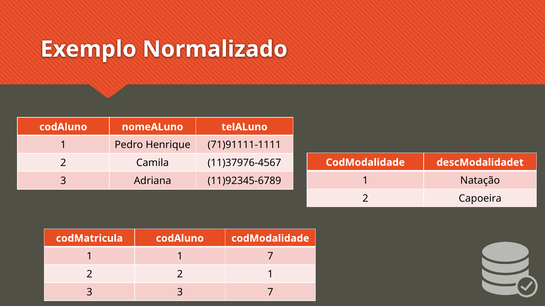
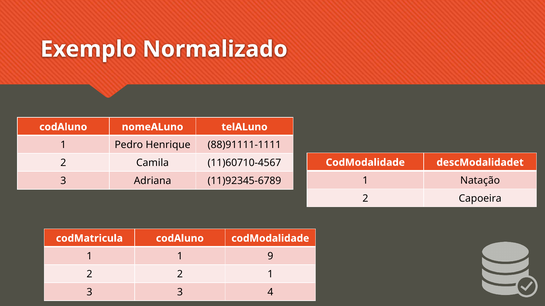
71)91111-1111: 71)91111-1111 -> 88)91111-1111 (244, 145)
11)37976-4567: 11)37976-4567 -> 11)60710-4567 (244, 163)
1 7: 7 -> 9 (270, 257)
3 7: 7 -> 4 (270, 293)
